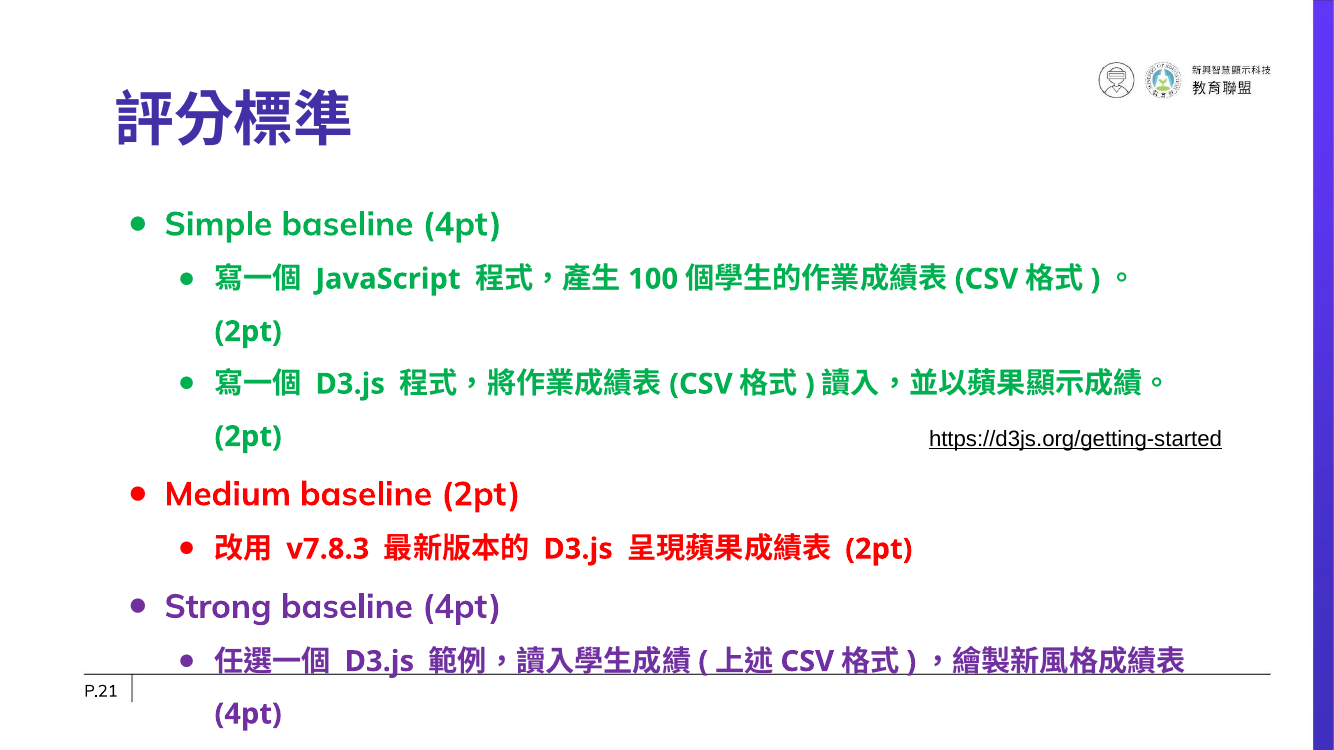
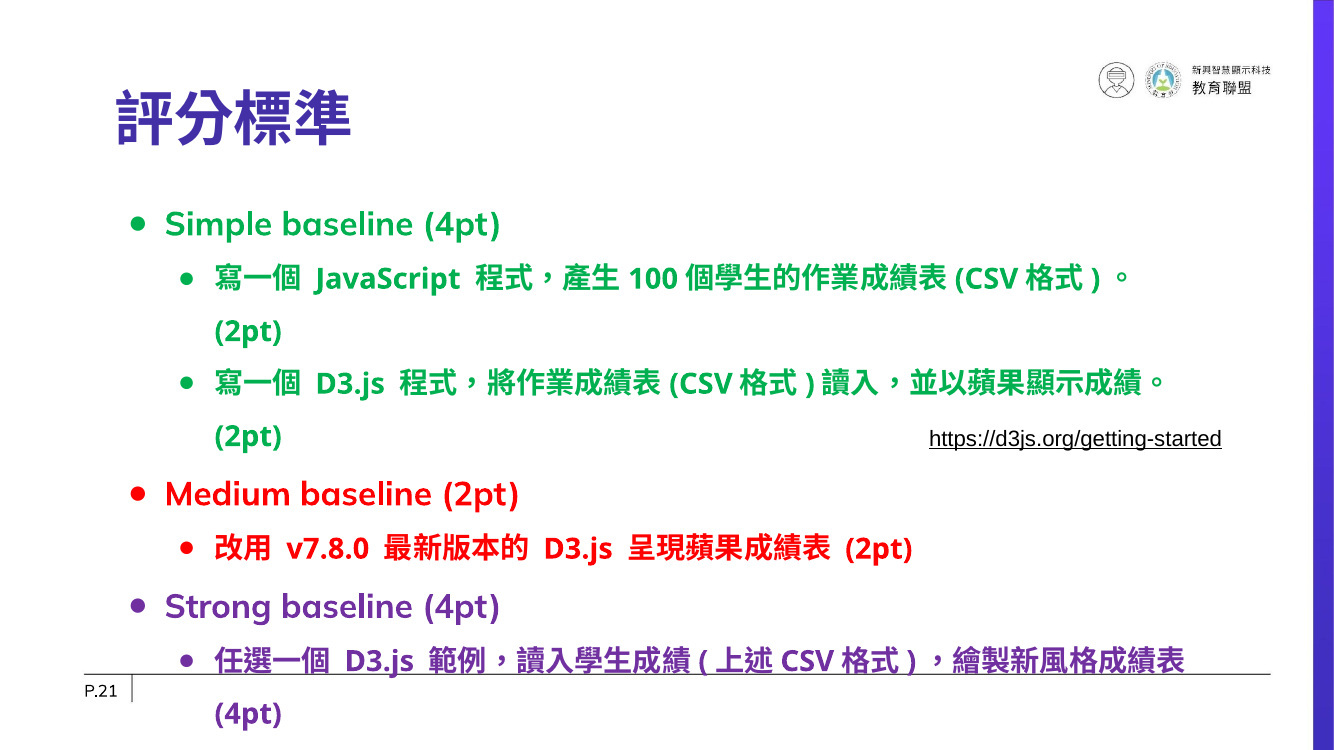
v7.8.3: v7.8.3 -> v7.8.0 (328, 549)
